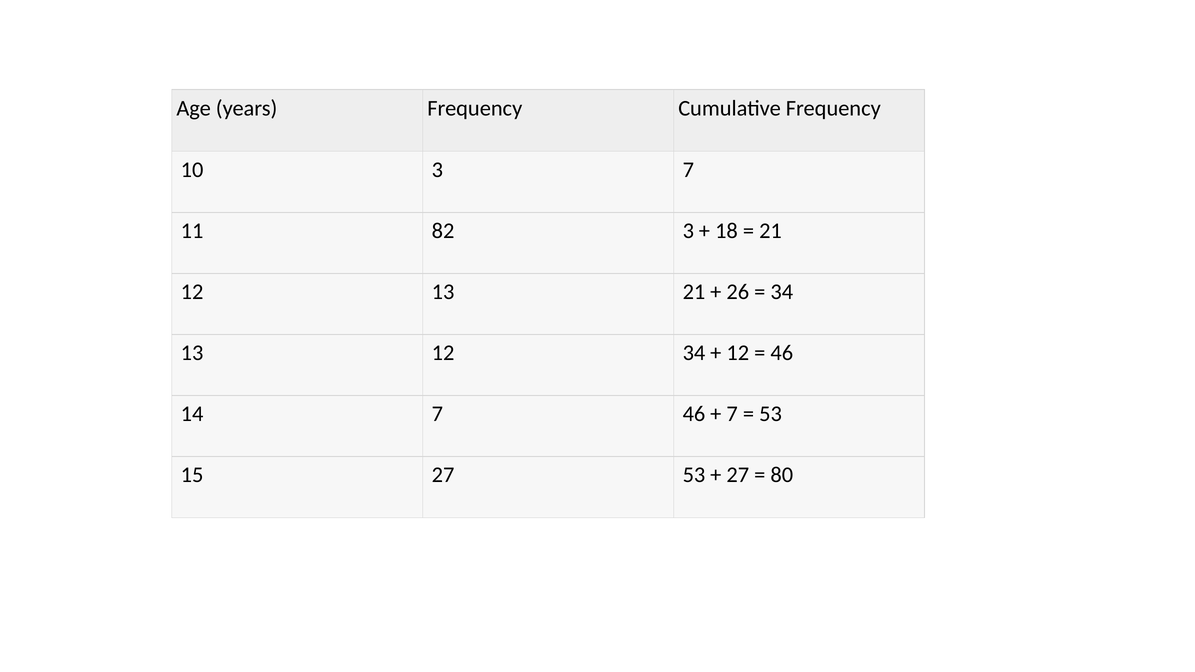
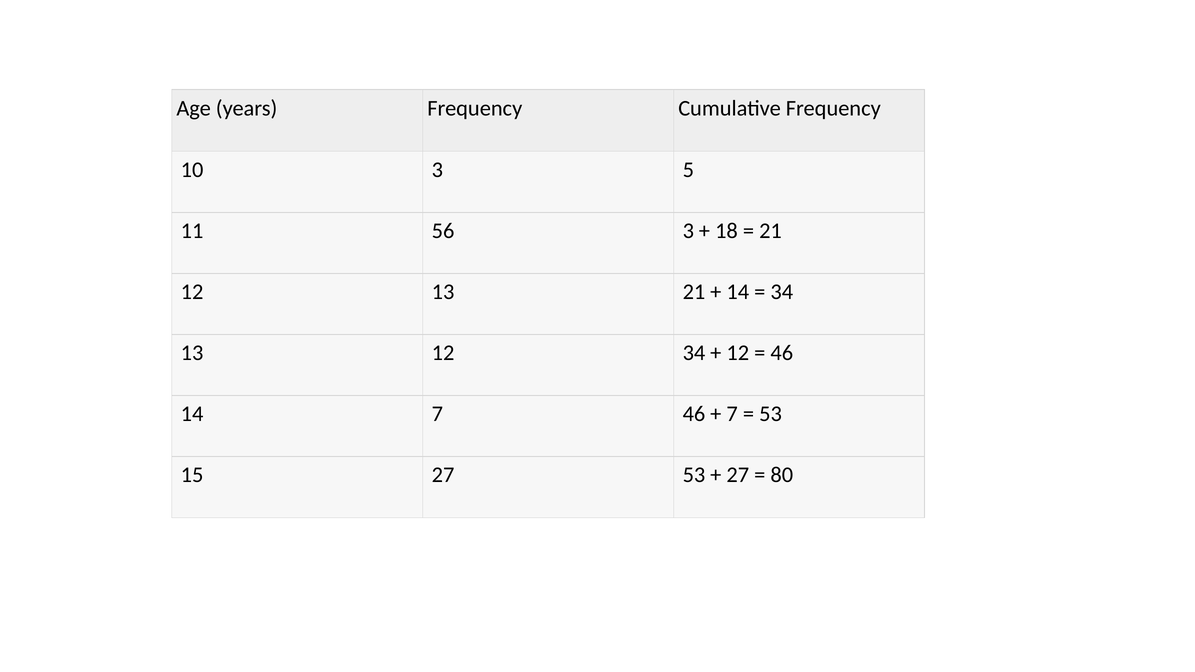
3 7: 7 -> 5 (688, 170)
82: 82 -> 56 (443, 231)
26: 26 -> 14 (738, 292)
